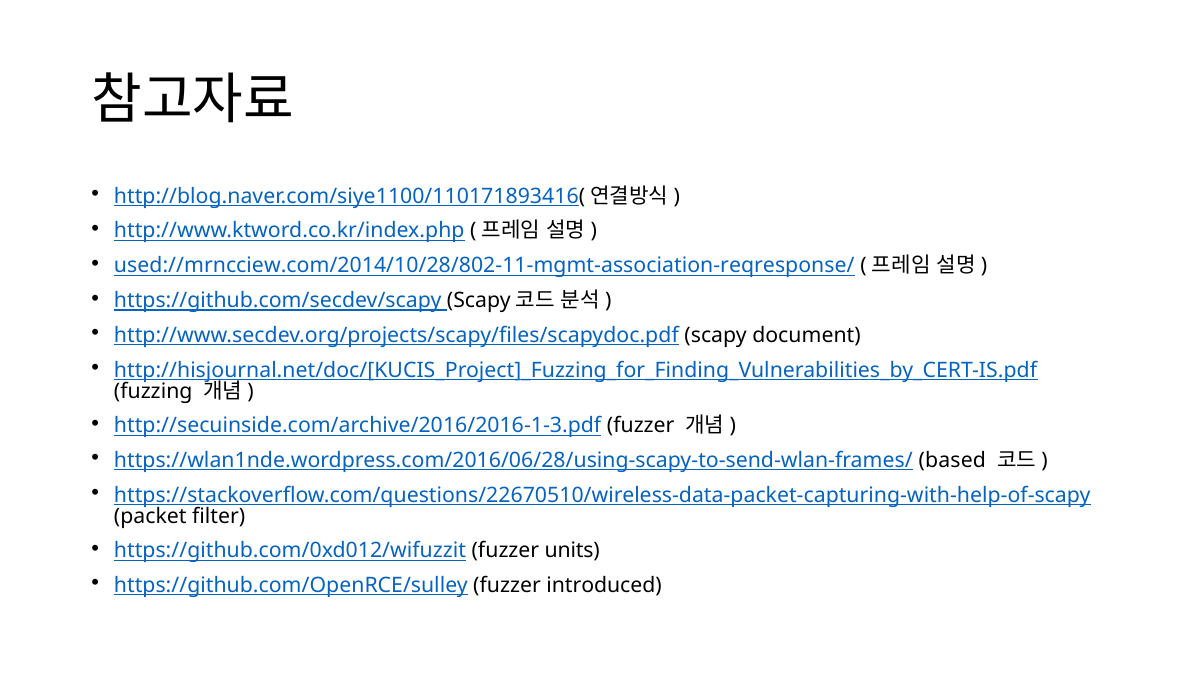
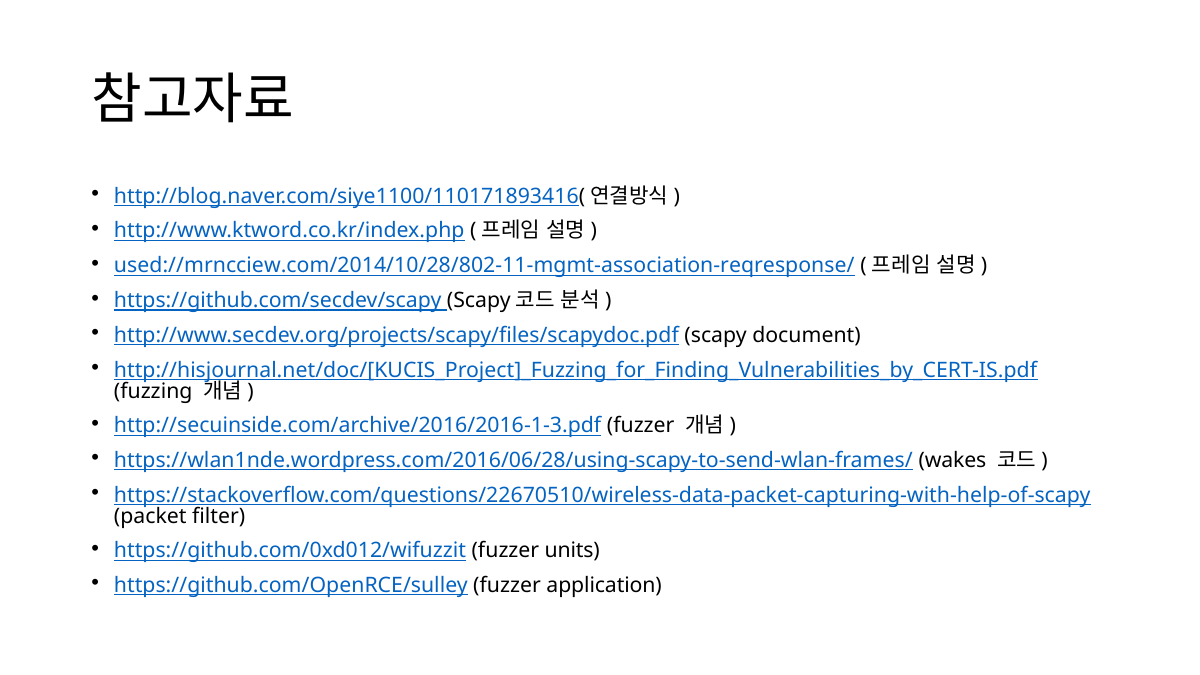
based: based -> wakes (952, 460)
introduced: introduced -> application (604, 585)
